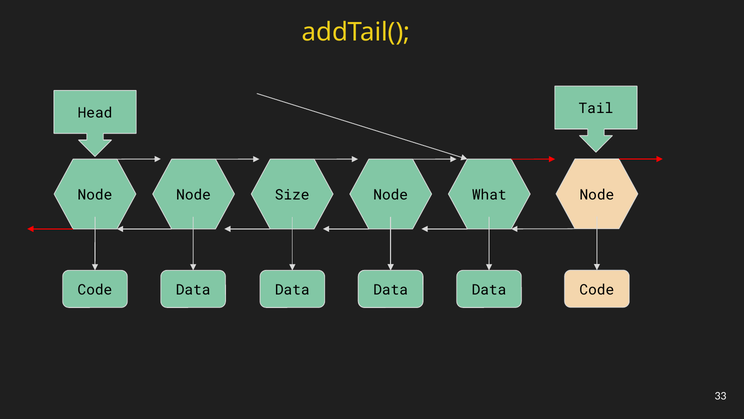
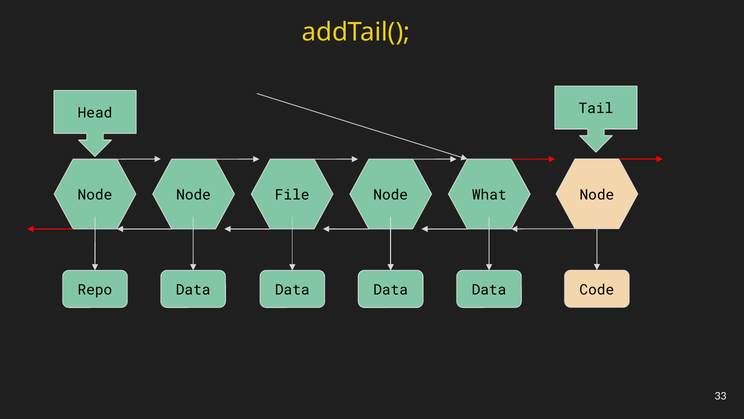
Size: Size -> File (292, 195)
Code: Code -> Repo (95, 290)
